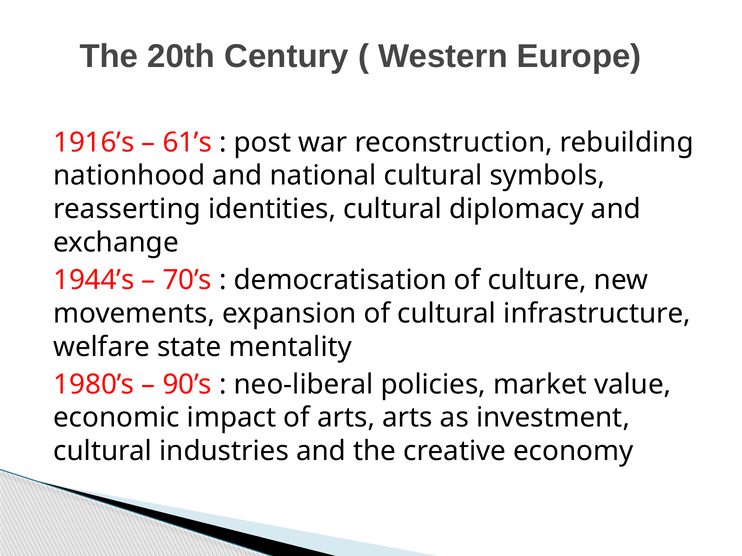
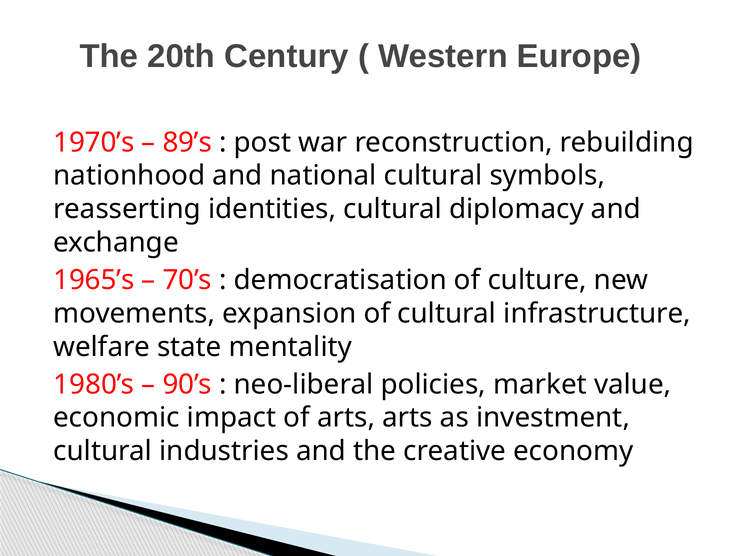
1916’s: 1916’s -> 1970’s (94, 143)
61’s: 61’s -> 89’s (187, 143)
1944’s: 1944’s -> 1965’s (94, 280)
